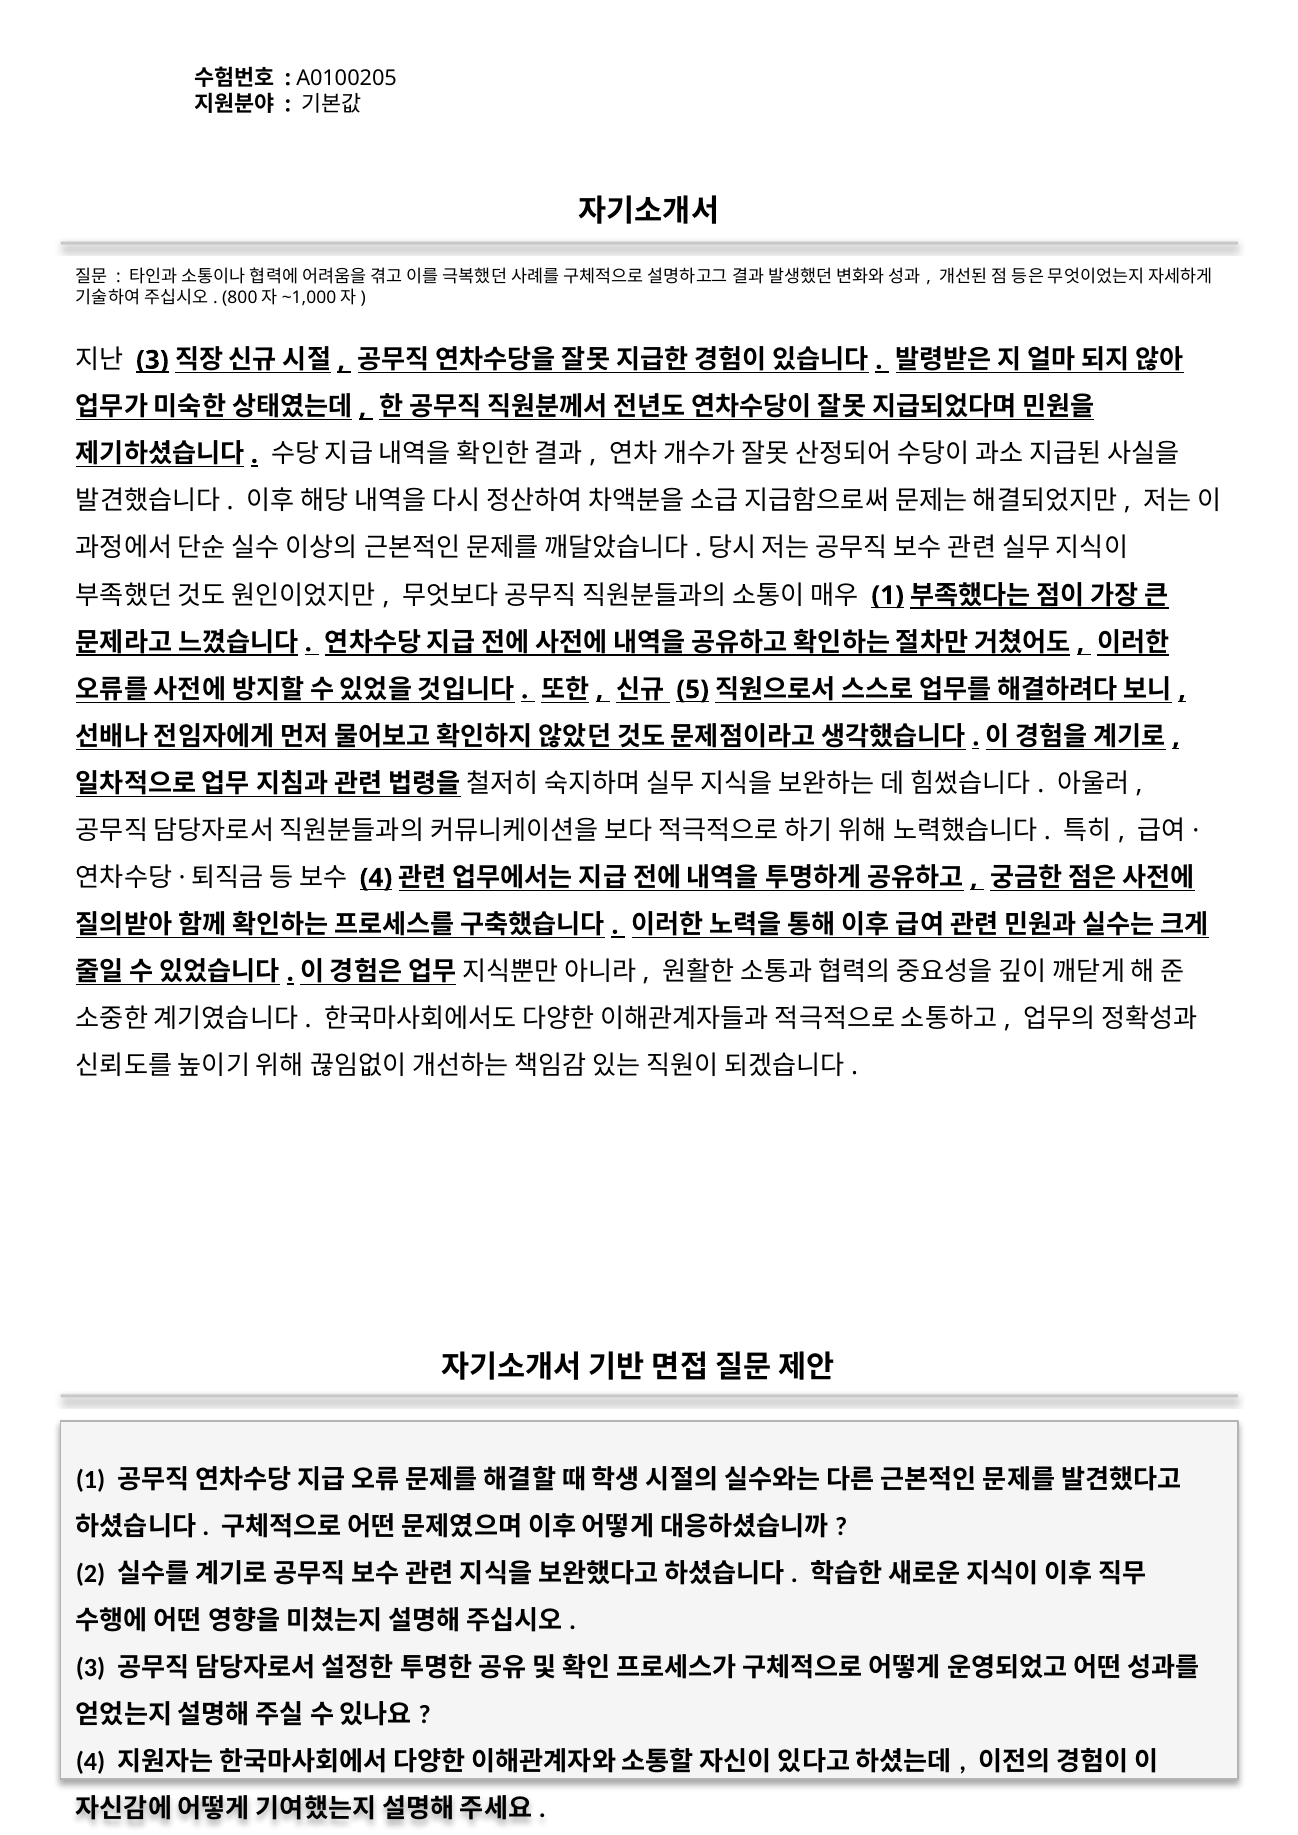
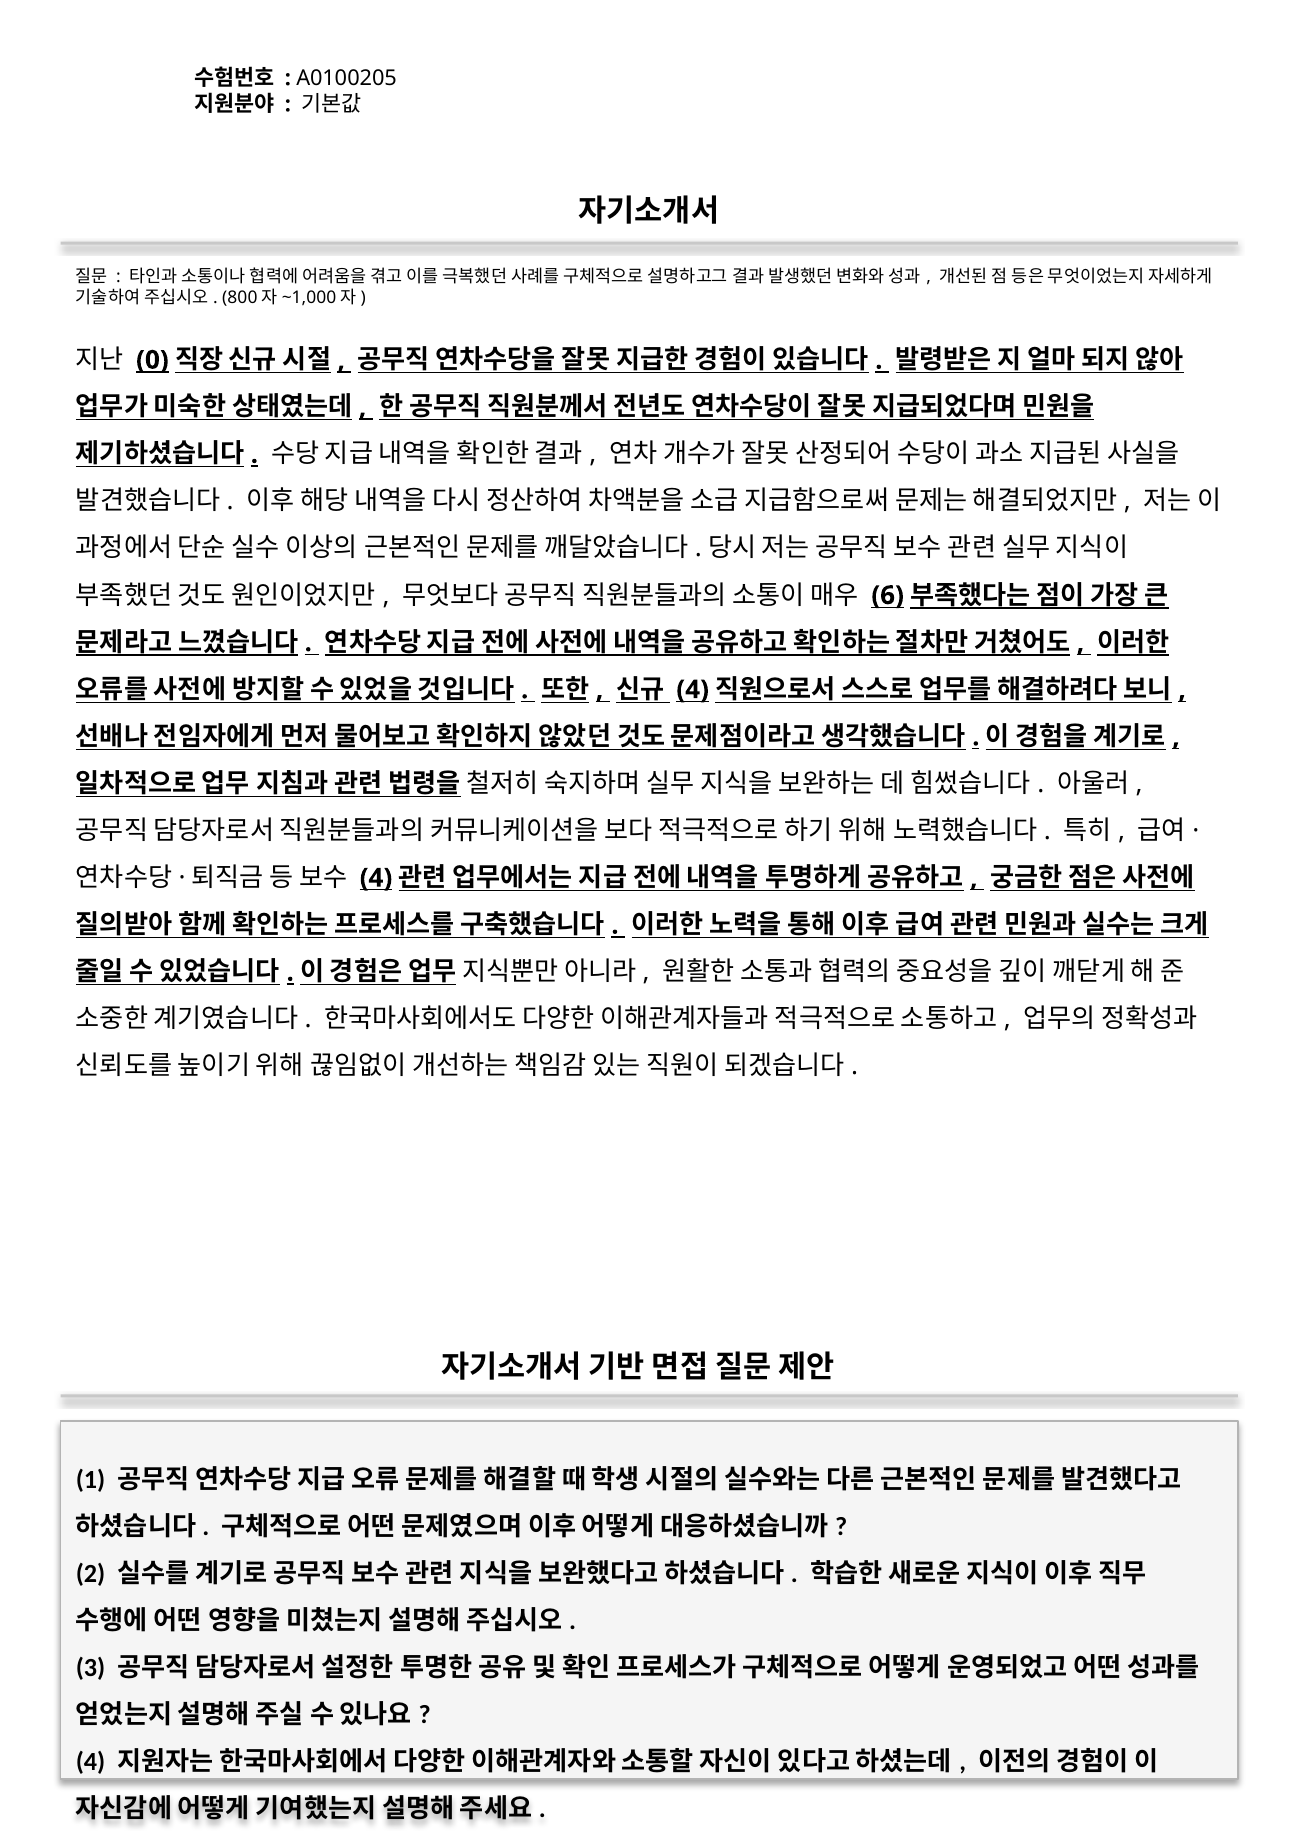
3: 3 -> 0 (152, 360)
1: 1 -> 6 (888, 596)
5: 5 -> 4 (693, 690)
